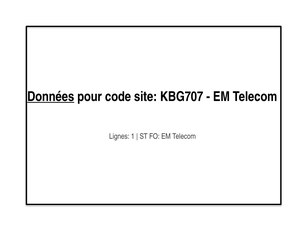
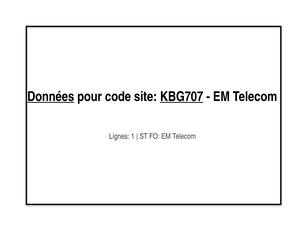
KBG707 underline: none -> present (182, 97)
